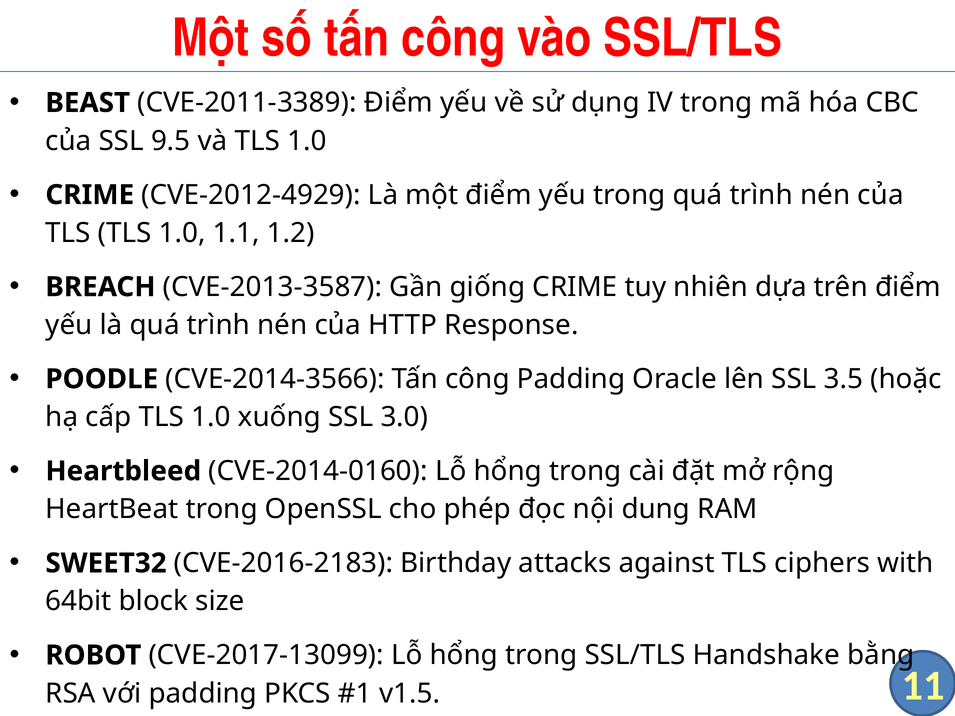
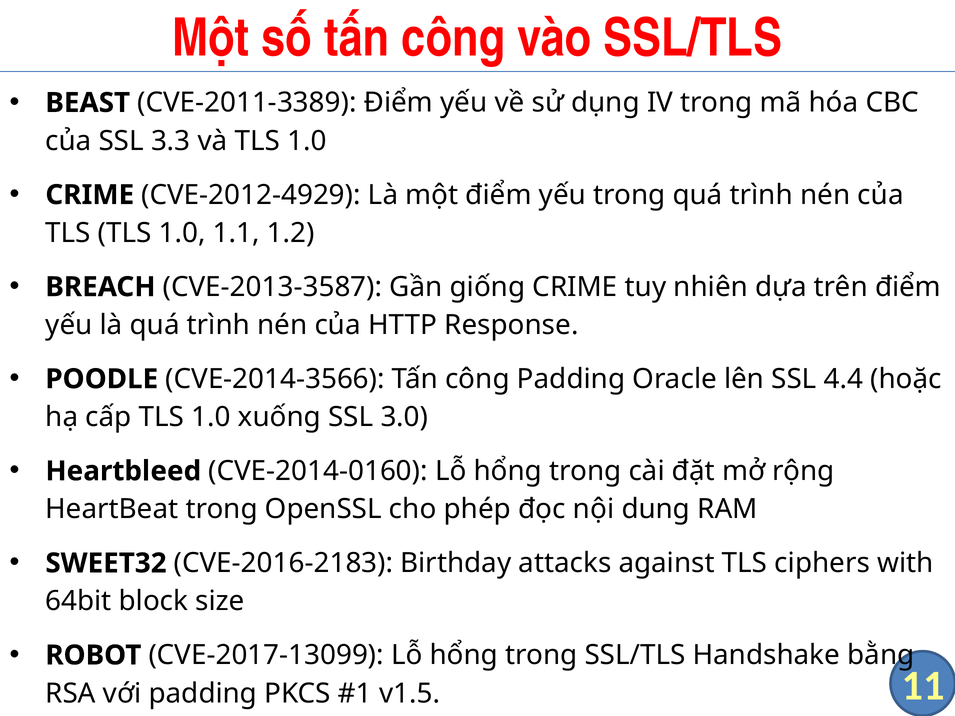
9.5: 9.5 -> 3.3 (171, 141)
3.5: 3.5 -> 4.4 (843, 379)
